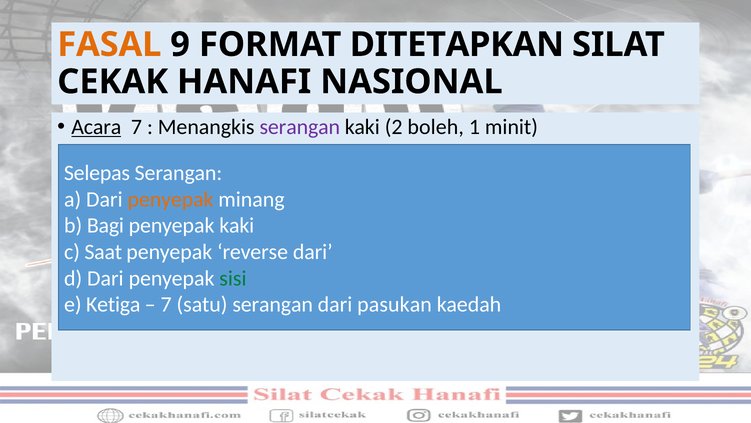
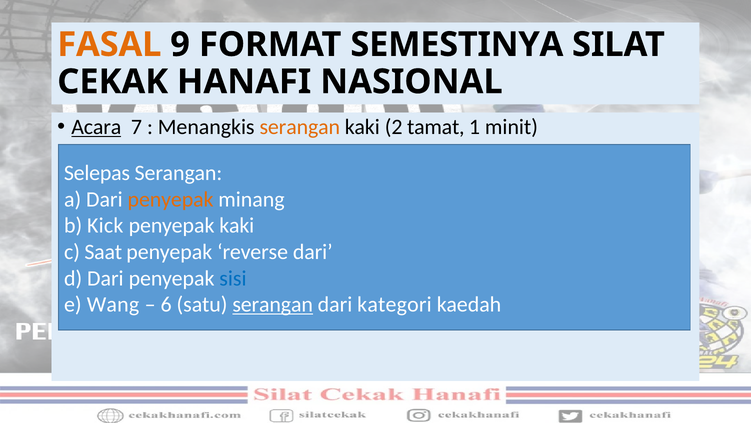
DITETAPKAN: DITETAPKAN -> SEMESTINYA (457, 45)
serangan colour: purple -> orange (300, 127)
boleh: boleh -> tamat (436, 127)
Bagi: Bagi -> Kick (105, 225)
sisi colour: green -> blue (233, 278)
Ketiga: Ketiga -> Wang (113, 304)
7: 7 -> 6 (166, 304)
serangan underline: none -> present (273, 304)
pasukan: pasukan -> kategori (395, 304)
